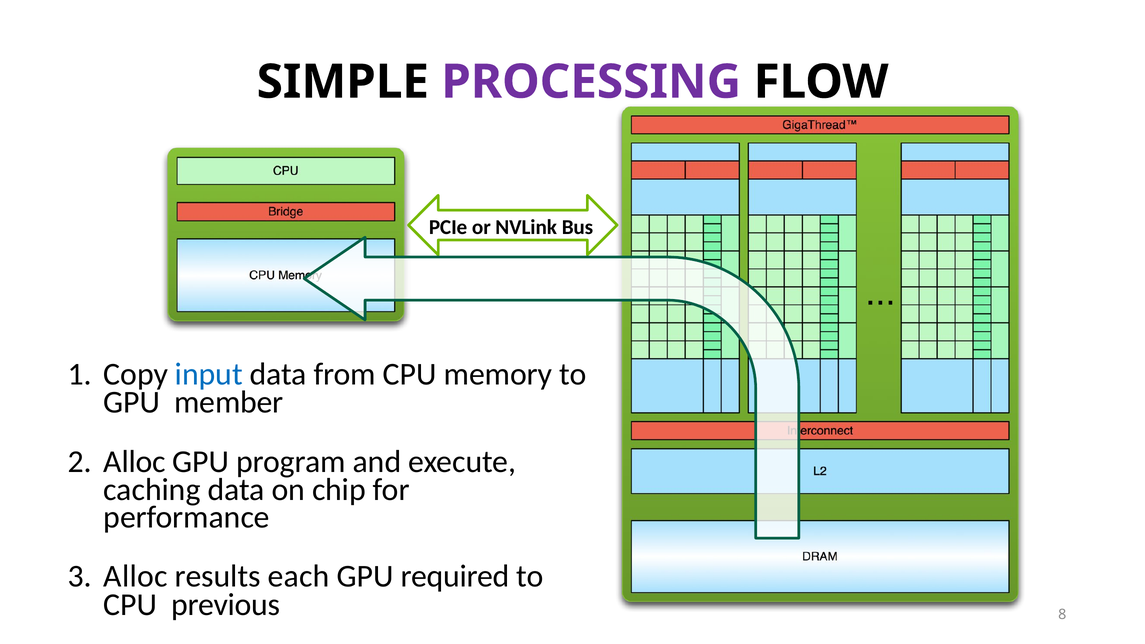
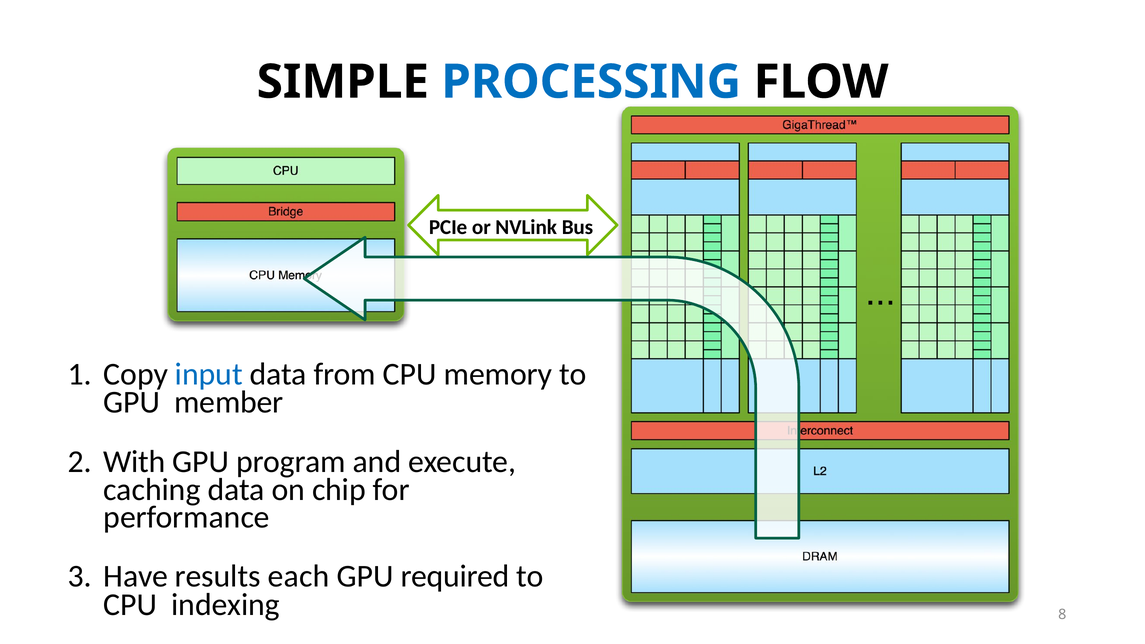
PROCESSING colour: purple -> blue (591, 82)
Alloc: Alloc -> With (135, 462)
Alloc: Alloc -> Have (136, 576)
previous: previous -> indexing (226, 605)
